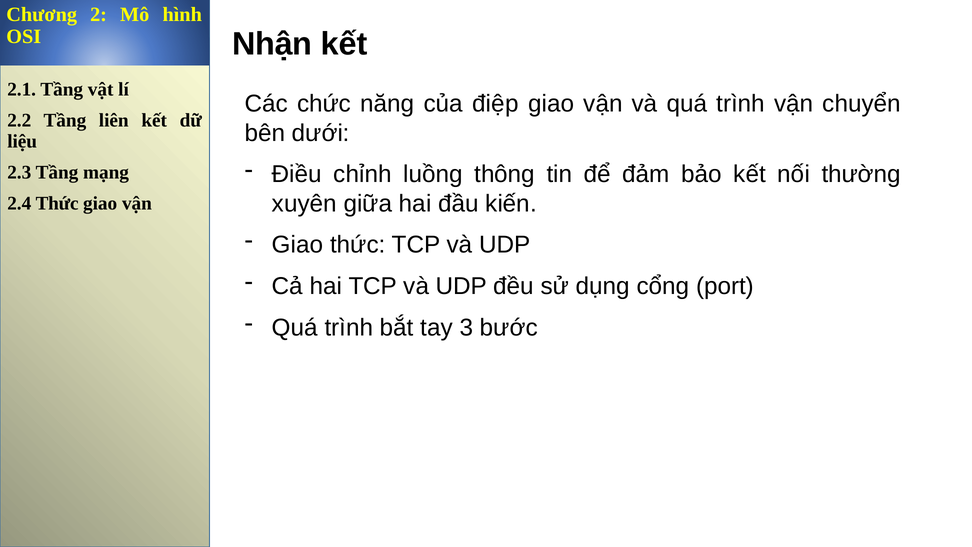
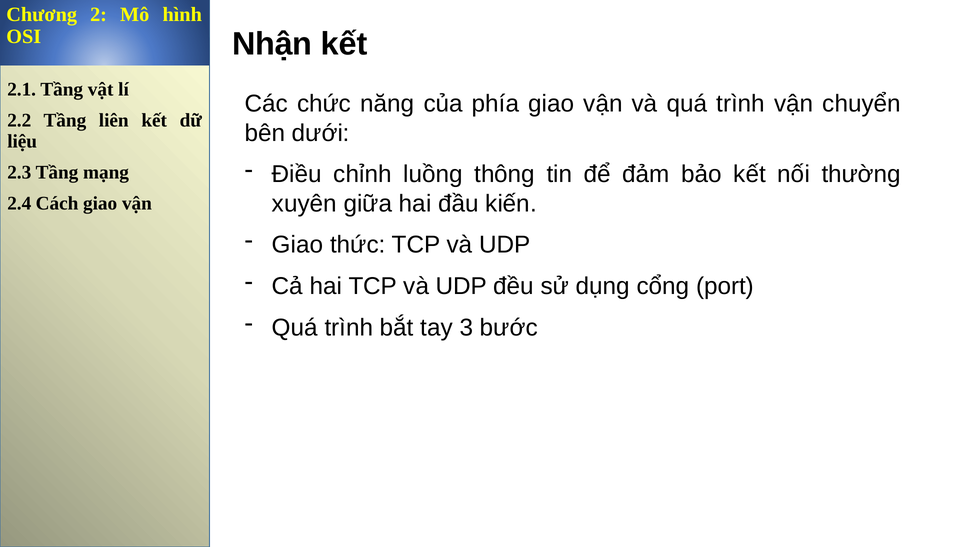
điệp: điệp -> phía (496, 104)
2.4 Thức: Thức -> Cách (57, 203)
